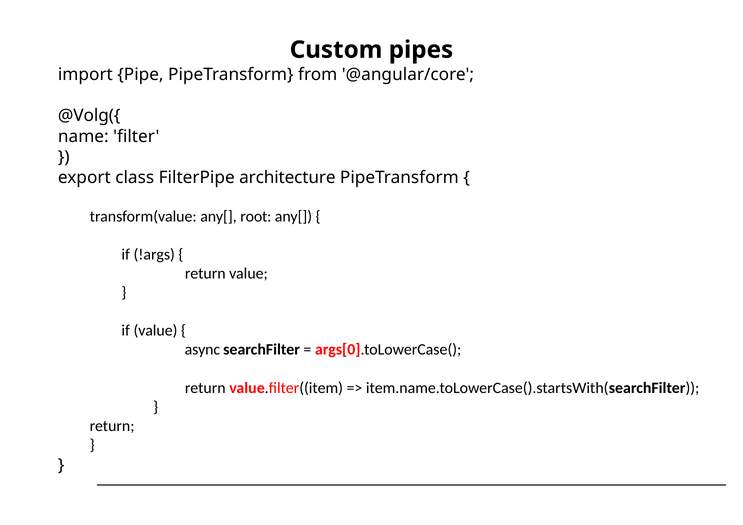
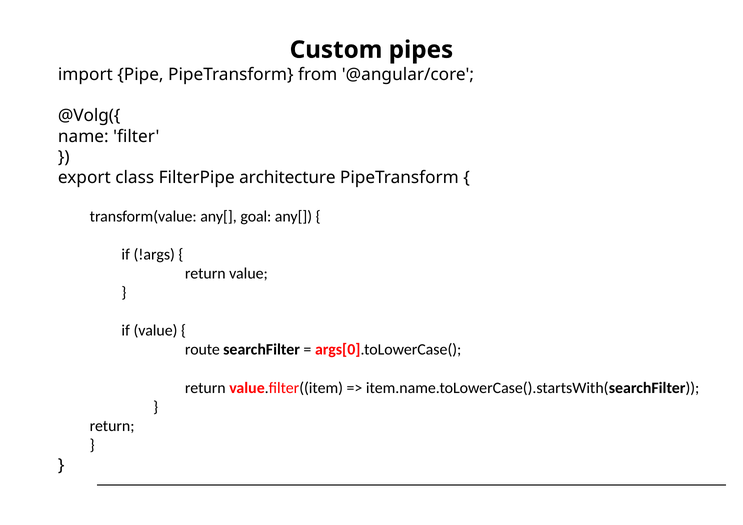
root: root -> goal (256, 217)
async: async -> route (202, 350)
